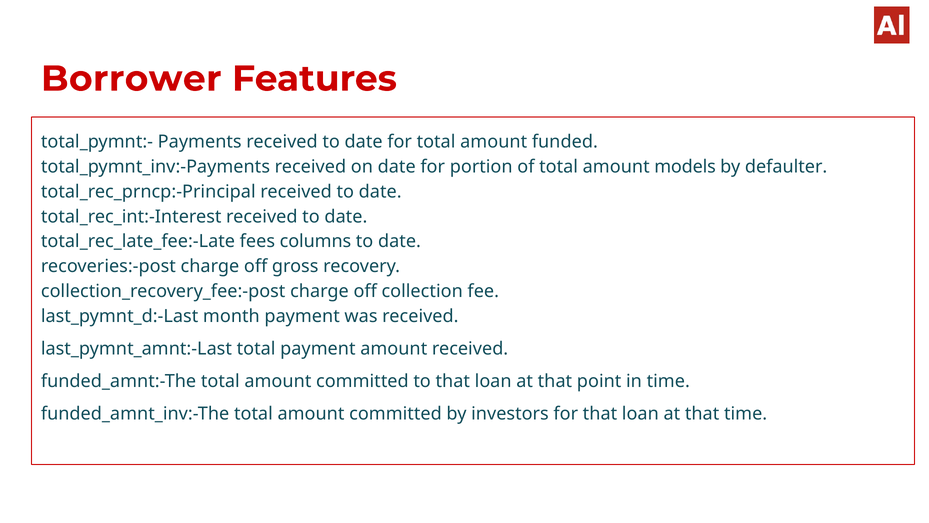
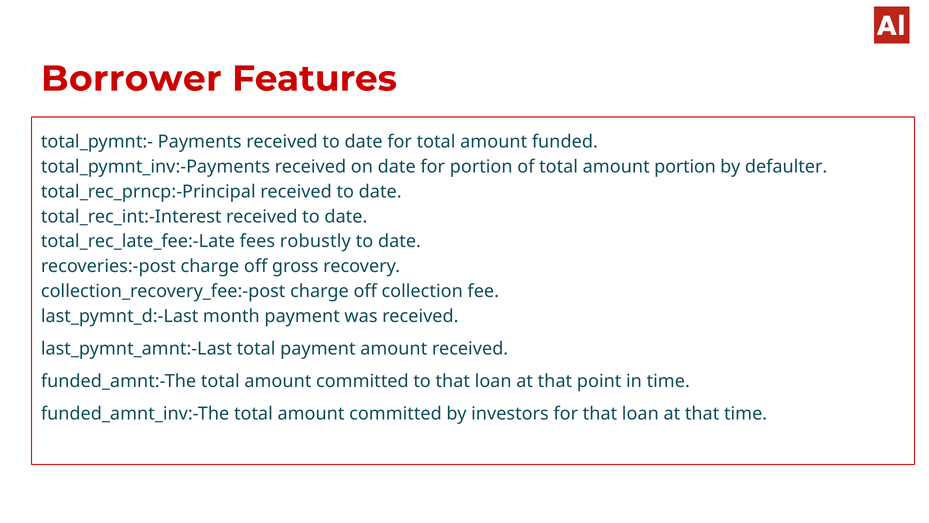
amount models: models -> portion (685, 167)
columns: columns -> robustly (315, 241)
